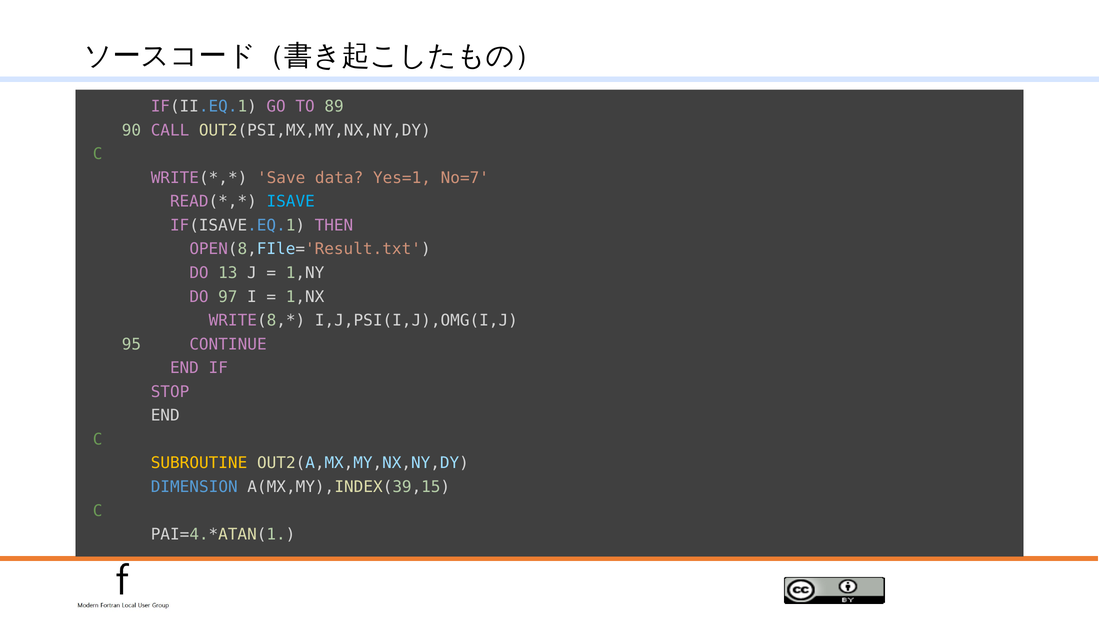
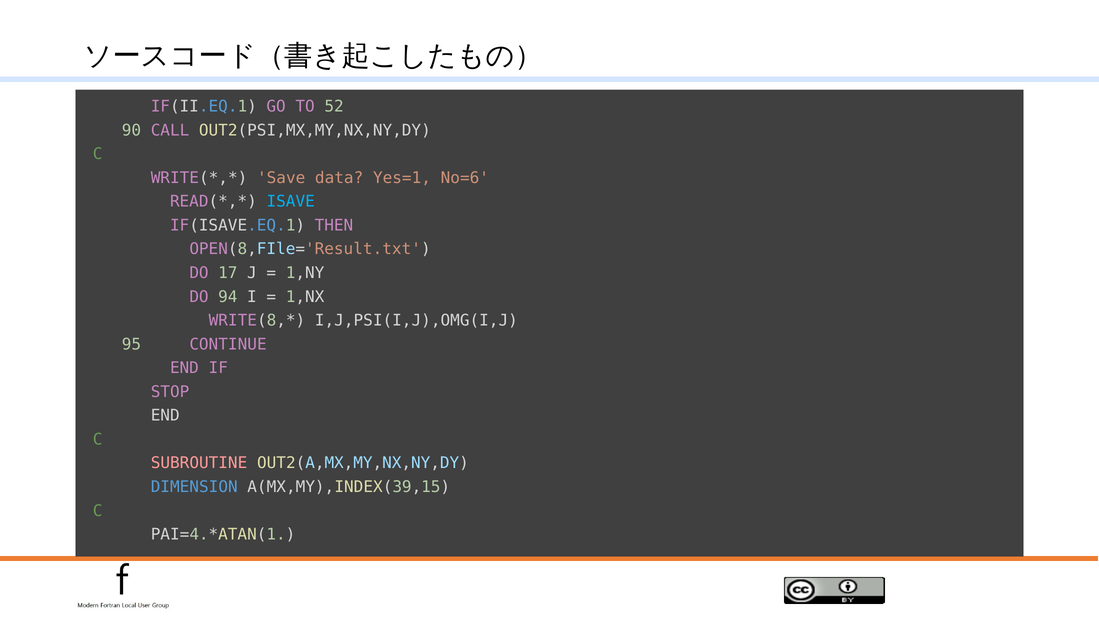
89: 89 -> 52 (334, 107)
No=7: No=7 -> No=6 (465, 178)
13: 13 -> 17 (228, 273)
97: 97 -> 94 (228, 297)
SUBROUTINE colour: yellow -> pink (199, 463)
